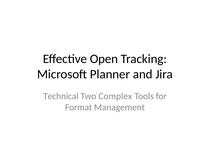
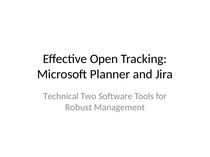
Complex: Complex -> Software (115, 97)
Format: Format -> Robust (78, 108)
